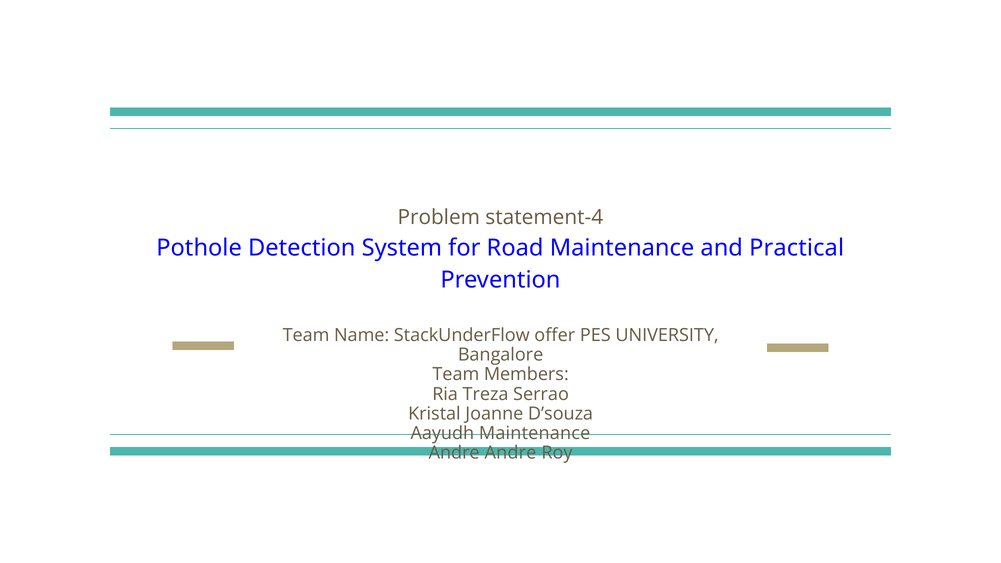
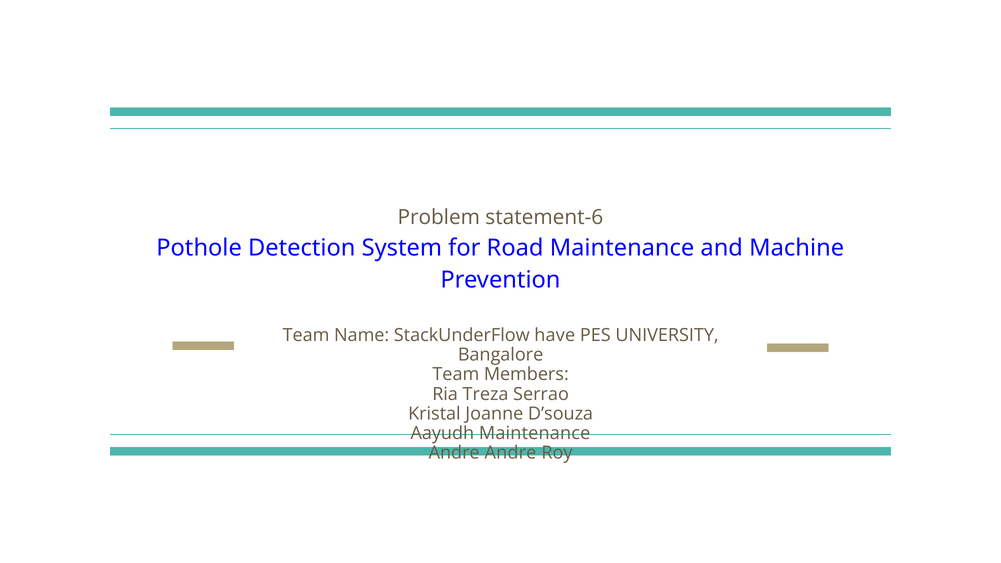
statement-4: statement-4 -> statement-6 (544, 217)
Practical: Practical -> Machine (797, 248)
offer: offer -> have (555, 335)
